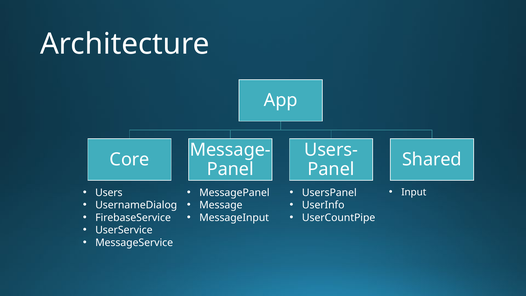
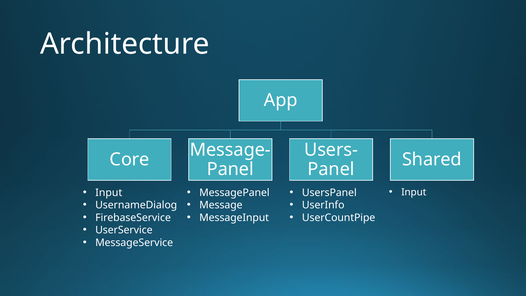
Users: Users -> Input (109, 193)
